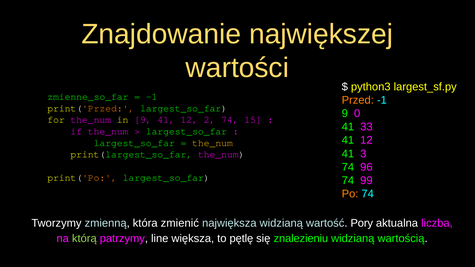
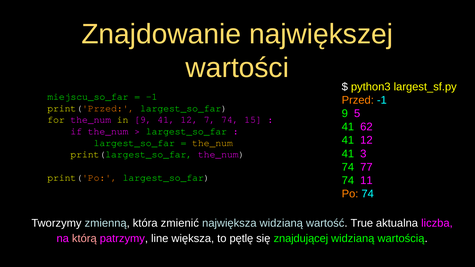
zmienne_so_far: zmienne_so_far -> miejscu_so_far (88, 97)
0: 0 -> 5 (357, 114)
2: 2 -> 7 (210, 120)
33: 33 -> 62 (366, 127)
96: 96 -> 77 (366, 167)
99: 99 -> 11 (366, 180)
Pory: Pory -> True (362, 223)
którą colour: light green -> pink (84, 239)
znalezieniu: znalezieniu -> znajdującej (301, 239)
